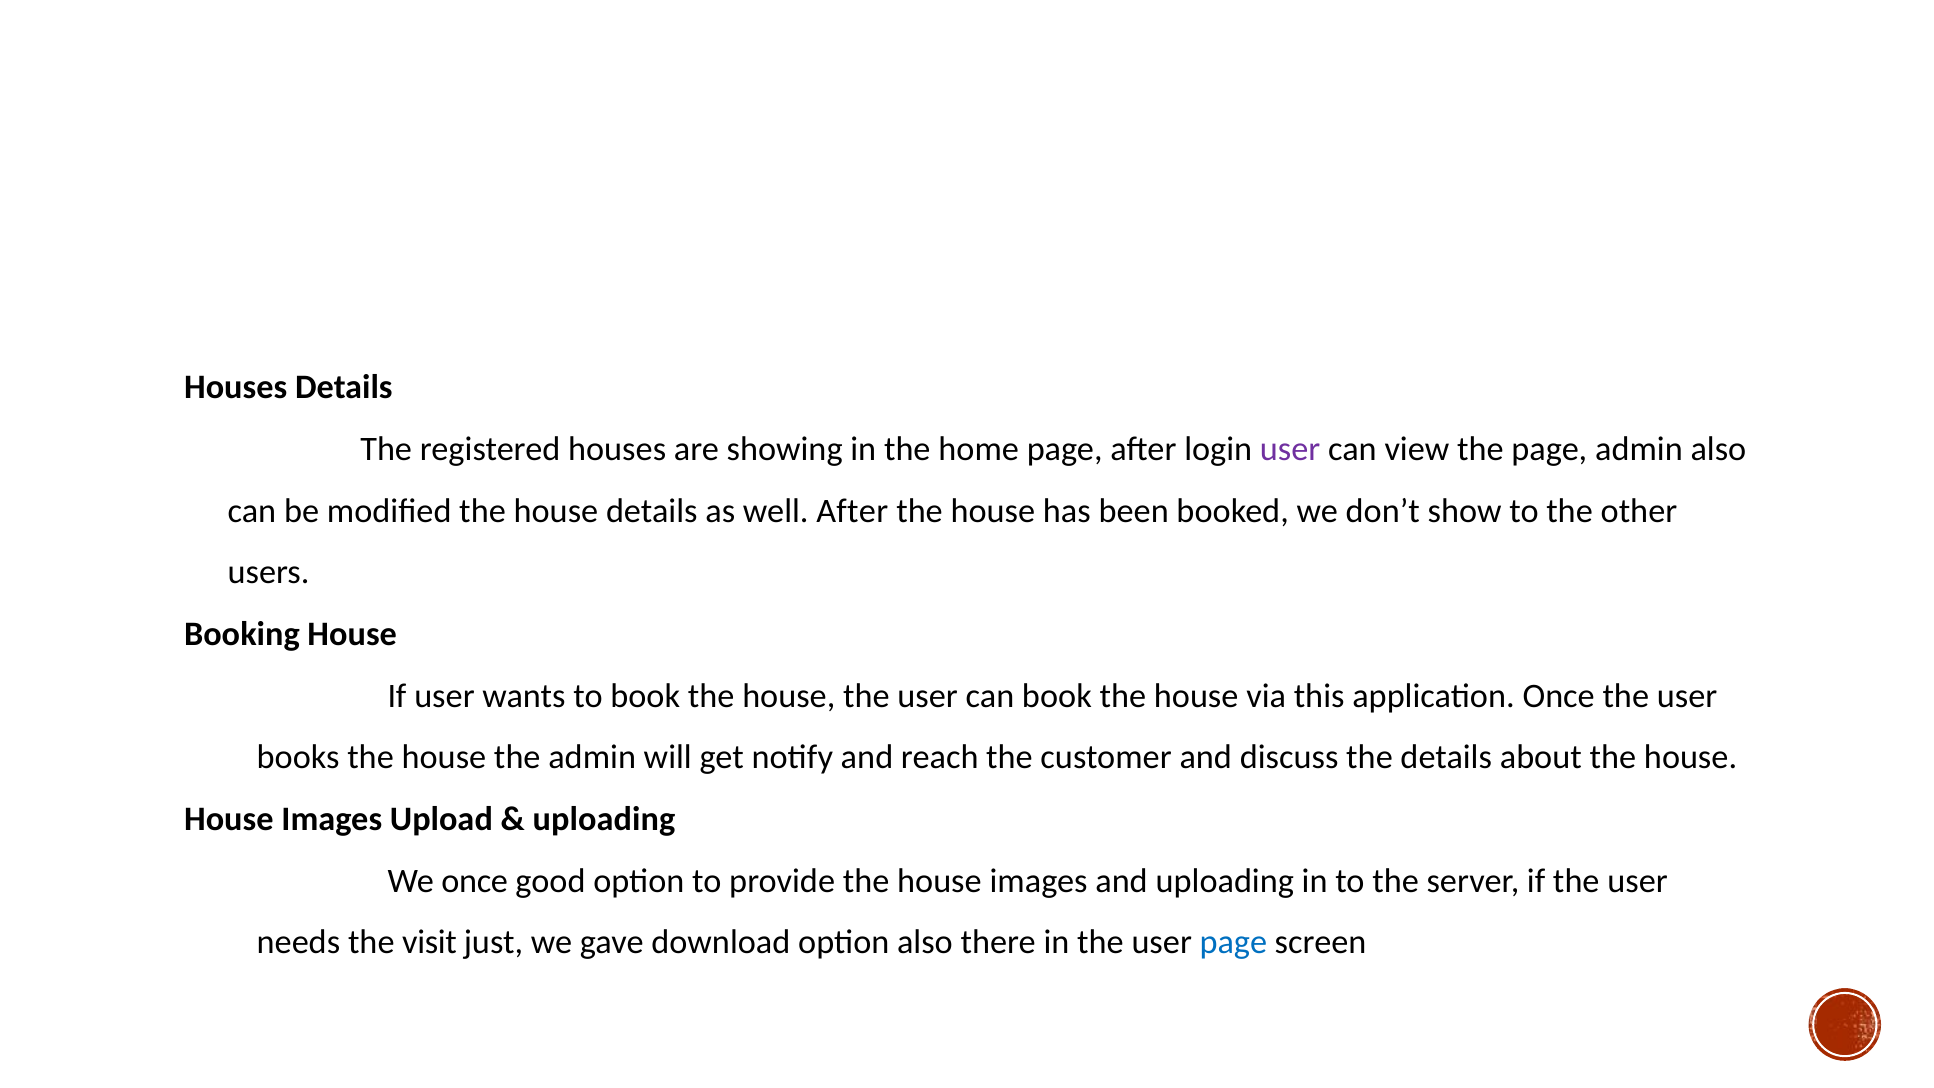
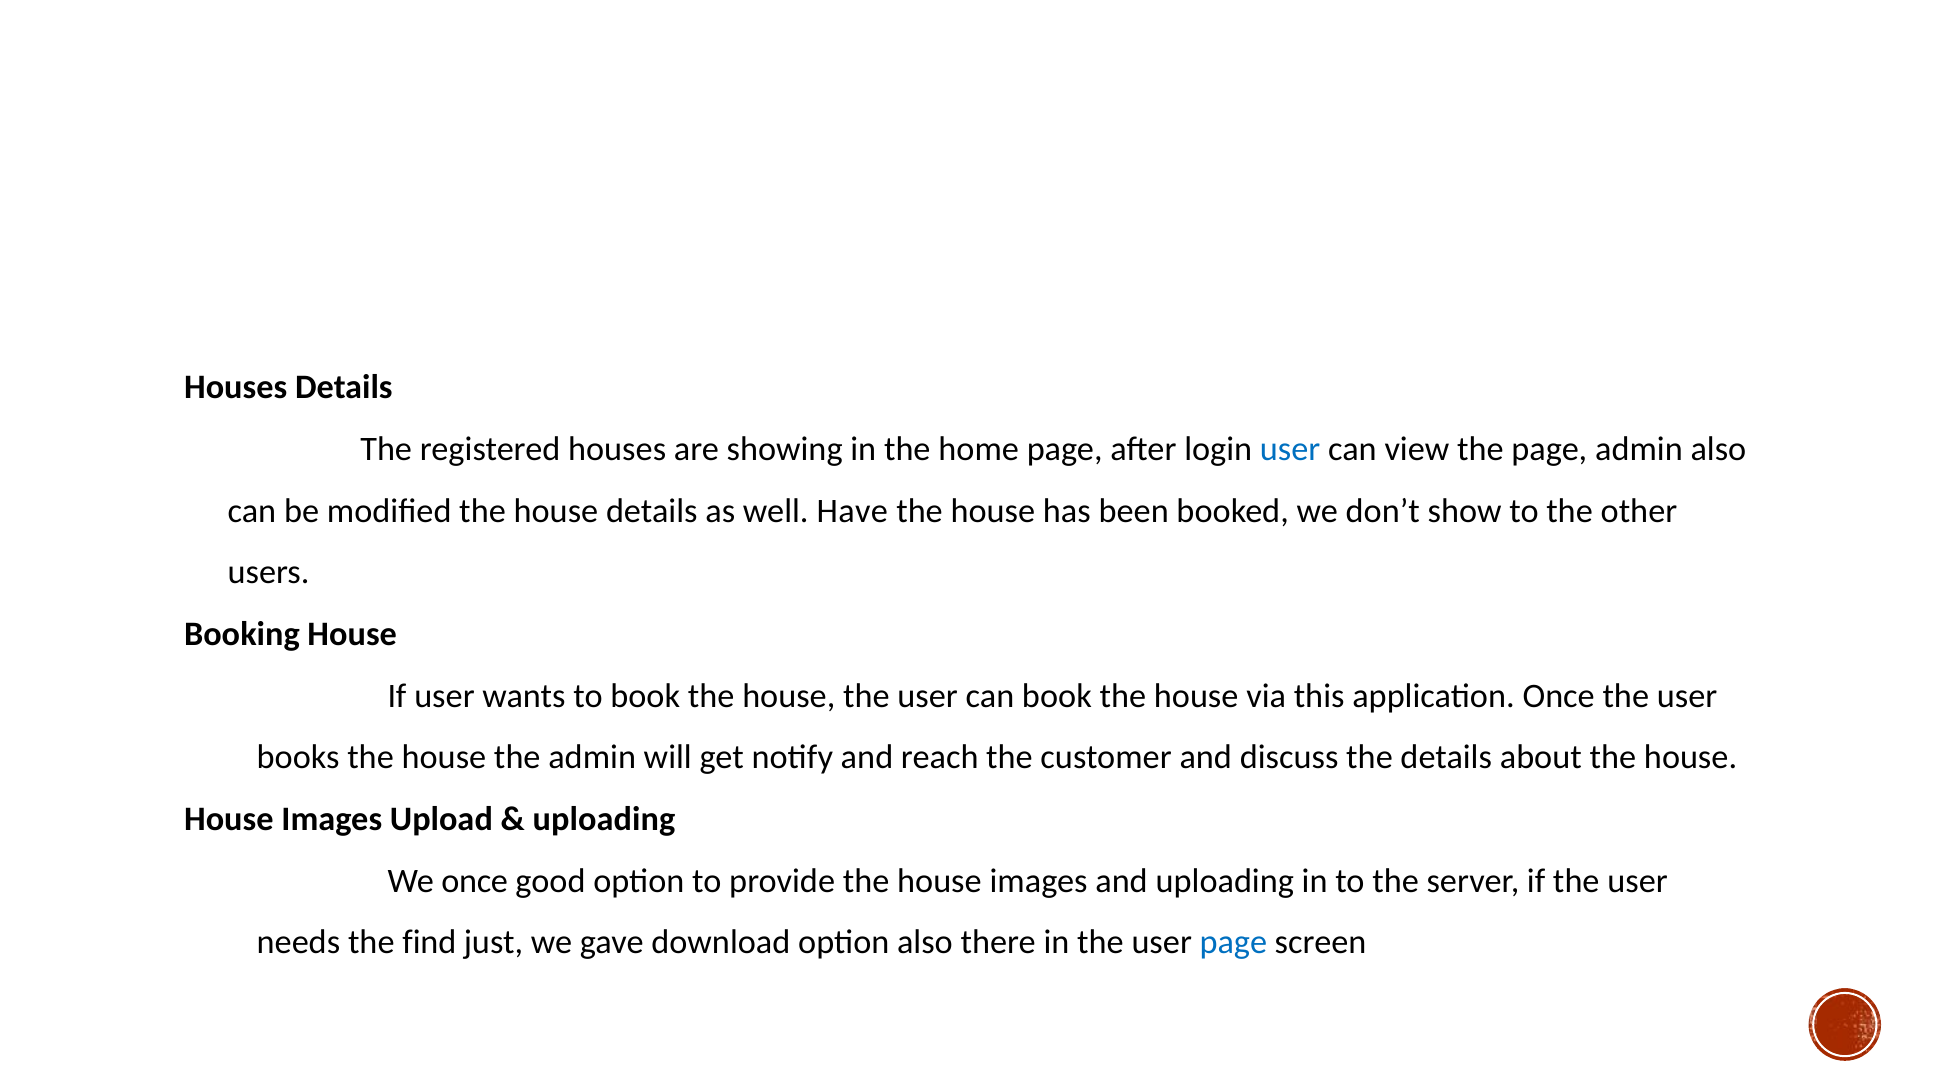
user colour: purple -> blue (1290, 449)
well After: After -> Have (852, 511)
visit: visit -> find (429, 942)
